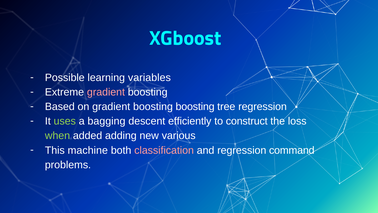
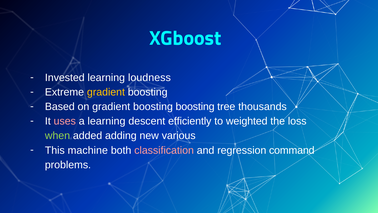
Possible: Possible -> Invested (65, 78)
variables: variables -> loudness (149, 78)
gradient colour: pink -> yellow (106, 92)
tree regression: regression -> thousands (262, 107)
uses colour: light green -> pink (65, 121)
a bagging: bagging -> learning (106, 121)
construct: construct -> weighted (247, 121)
